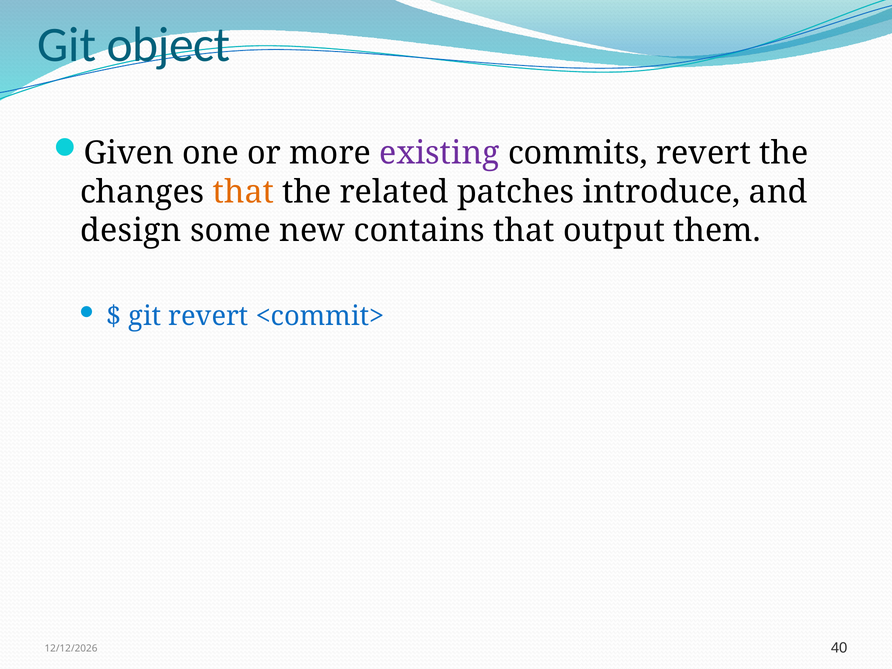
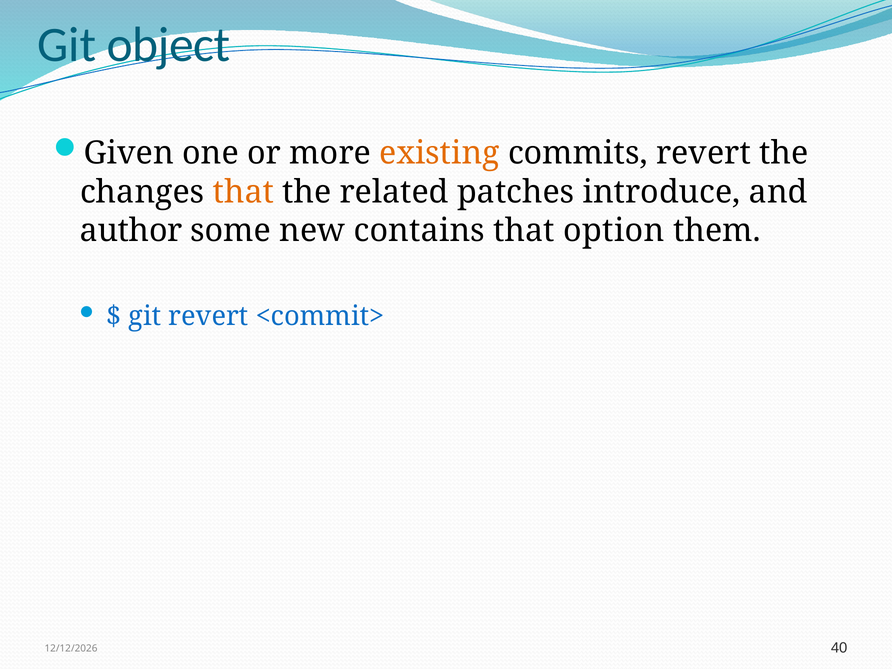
existing colour: purple -> orange (440, 153)
design: design -> author (131, 231)
output: output -> option (614, 231)
